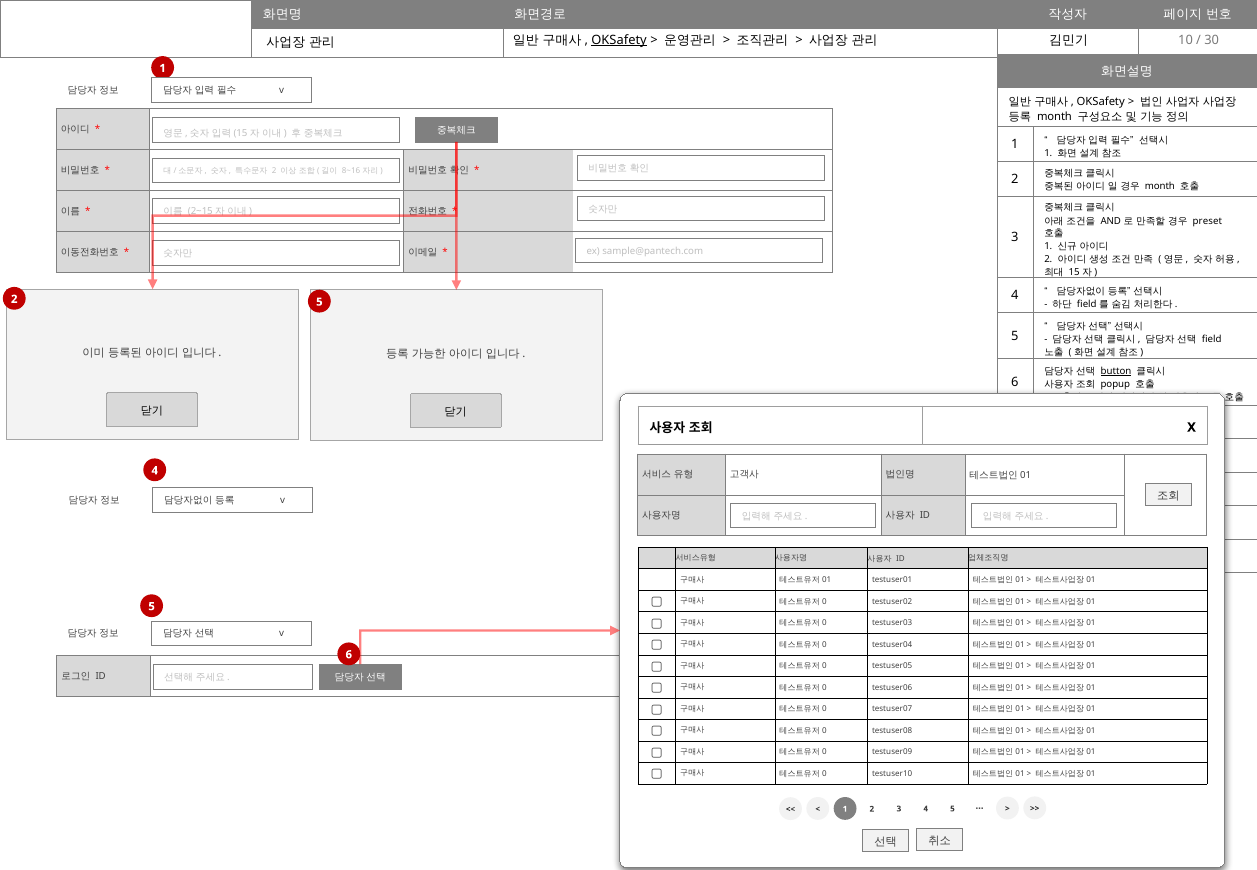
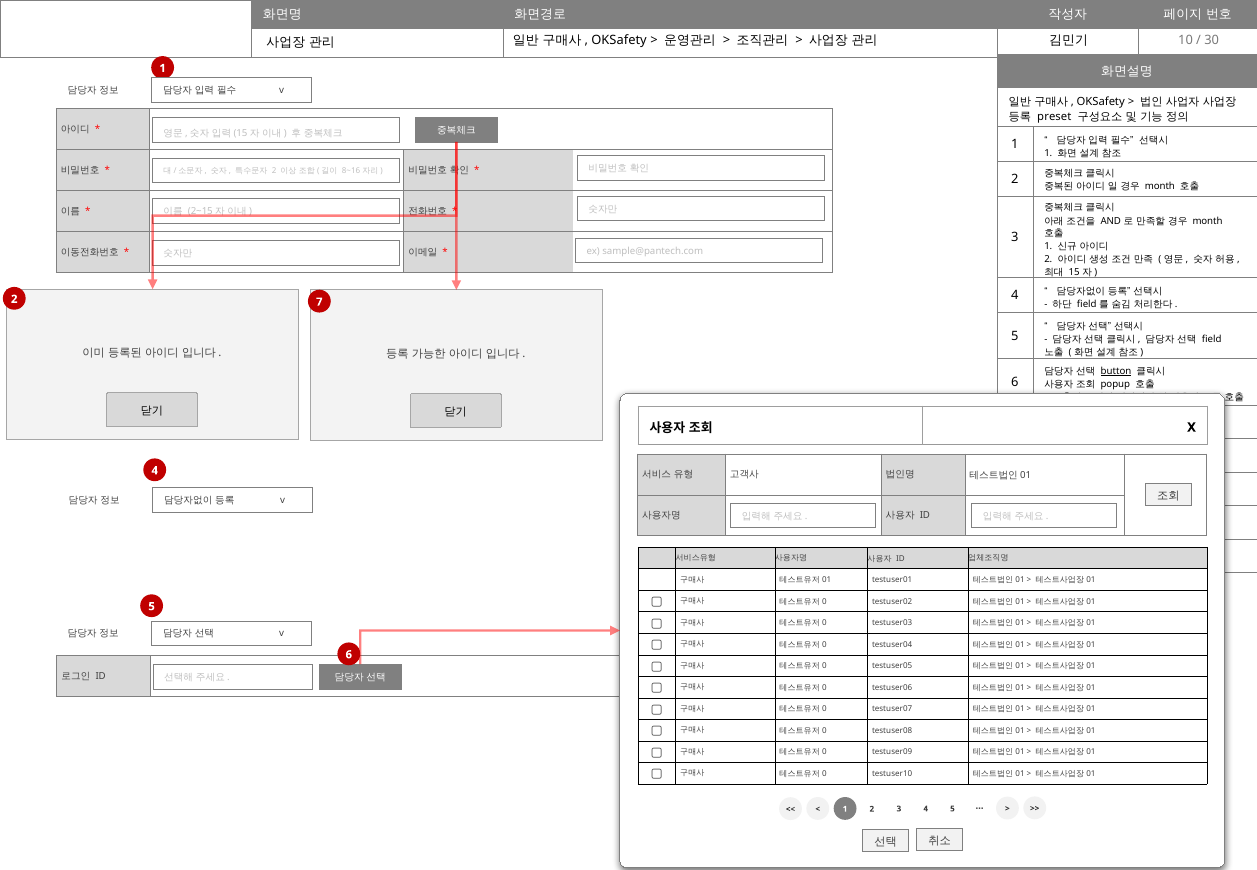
OKSafety underline: present -> none (619, 40)
month: month -> preset (1054, 117)
preset: preset -> month (1208, 221)
2 5: 5 -> 7 (319, 302)
